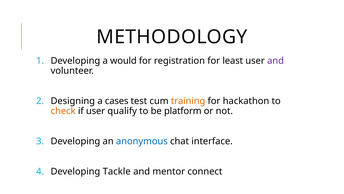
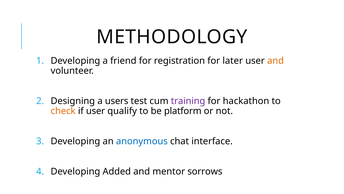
would: would -> friend (123, 61)
least: least -> later (233, 61)
and colour: purple -> orange (276, 61)
cases: cases -> users (117, 101)
training colour: orange -> purple (188, 101)
Tackle: Tackle -> Added (117, 171)
connect: connect -> sorrows (205, 171)
